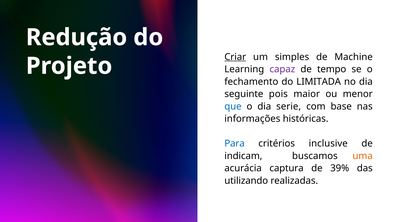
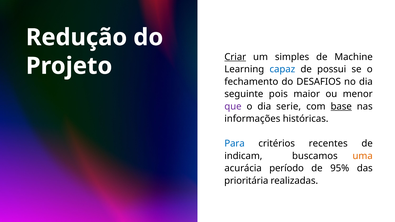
capaz colour: purple -> blue (282, 69)
tempo: tempo -> possui (332, 69)
LIMITADA: LIMITADA -> DESAFIOS (319, 82)
que colour: blue -> purple (233, 106)
base underline: none -> present (341, 106)
inclusive: inclusive -> recentes (328, 144)
captura: captura -> período (287, 168)
39%: 39% -> 95% (340, 168)
utilizando: utilizando -> prioritária (246, 181)
